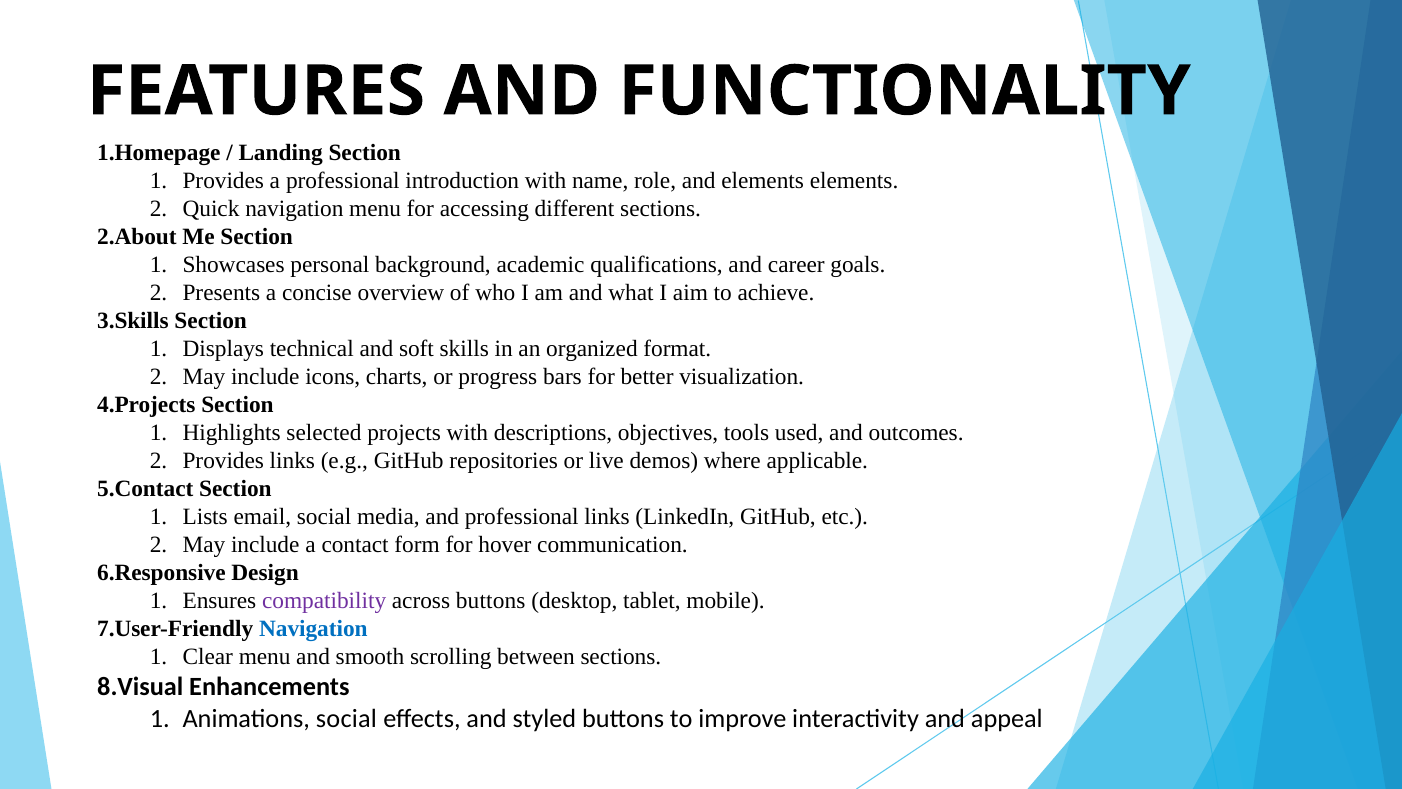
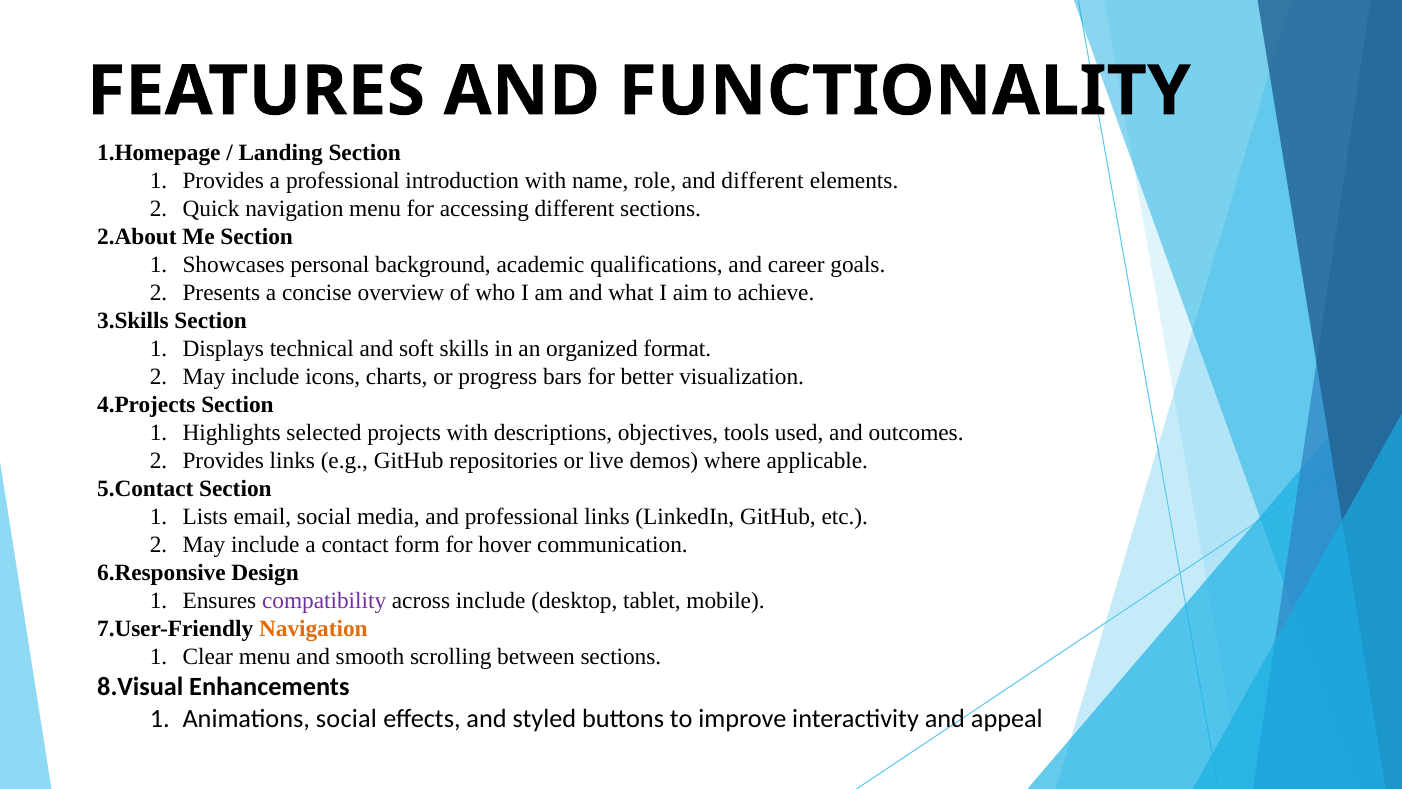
and elements: elements -> different (763, 181)
across buttons: buttons -> include (491, 601)
Navigation colour: blue -> orange (313, 629)
